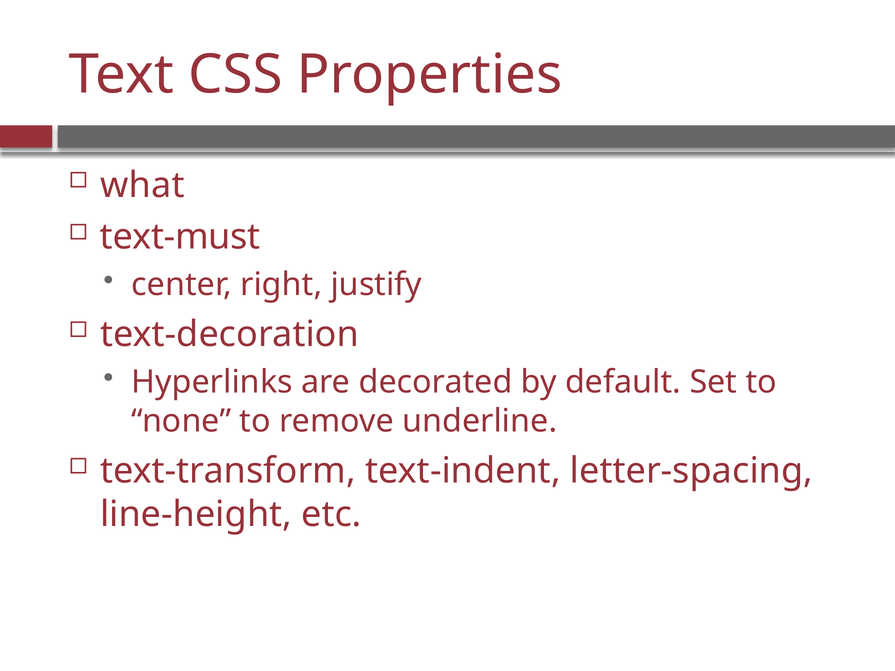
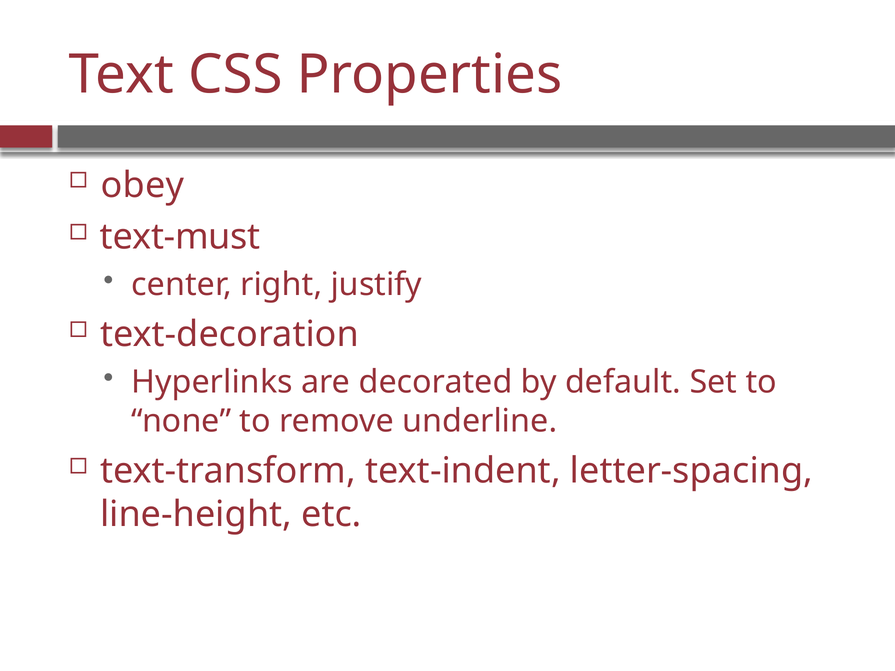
what: what -> obey (142, 185)
